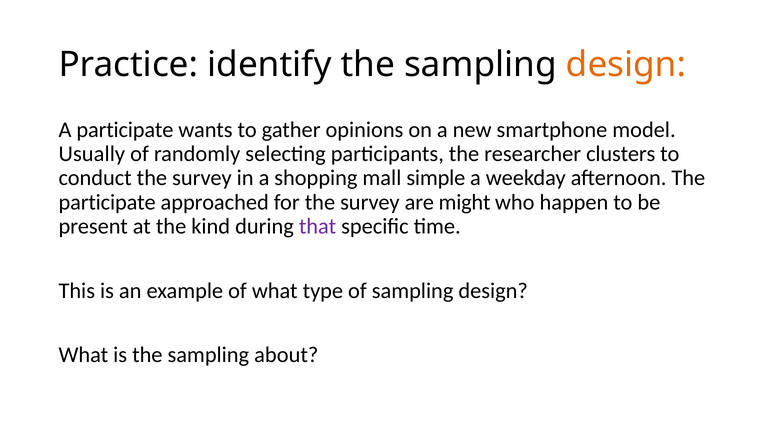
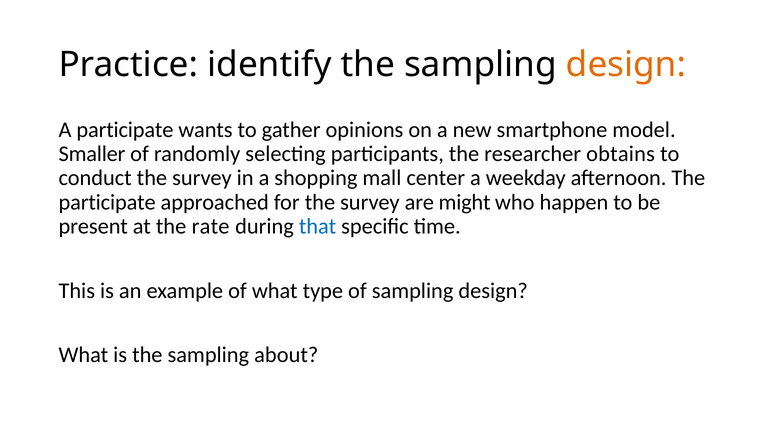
Usually: Usually -> Smaller (92, 154)
clusters: clusters -> obtains (621, 154)
simple: simple -> center (436, 178)
kind: kind -> rate (211, 226)
that colour: purple -> blue (318, 226)
